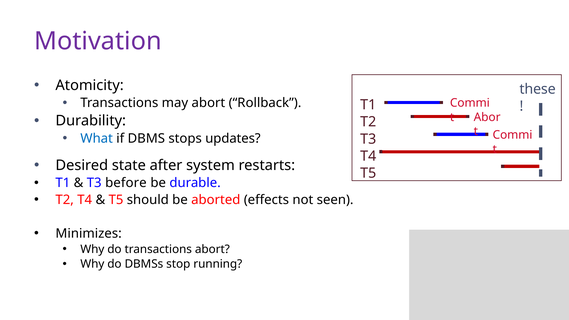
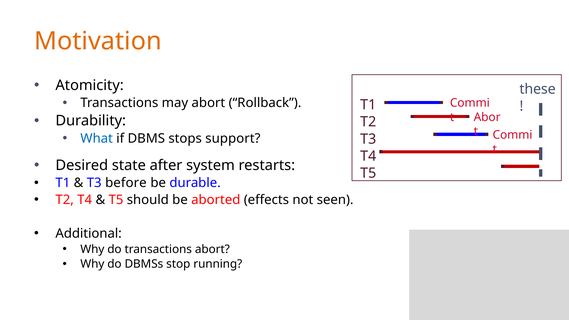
Motivation colour: purple -> orange (98, 41)
updates: updates -> support (233, 139)
Minimizes: Minimizes -> Additional (89, 234)
